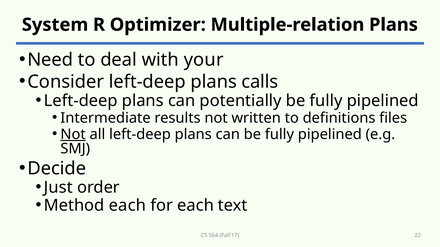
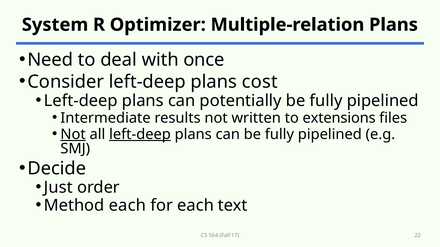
your: your -> once (204, 60)
calls: calls -> cost (260, 82)
definitions: definitions -> extensions (339, 118)
left-deep underline: none -> present (140, 135)
